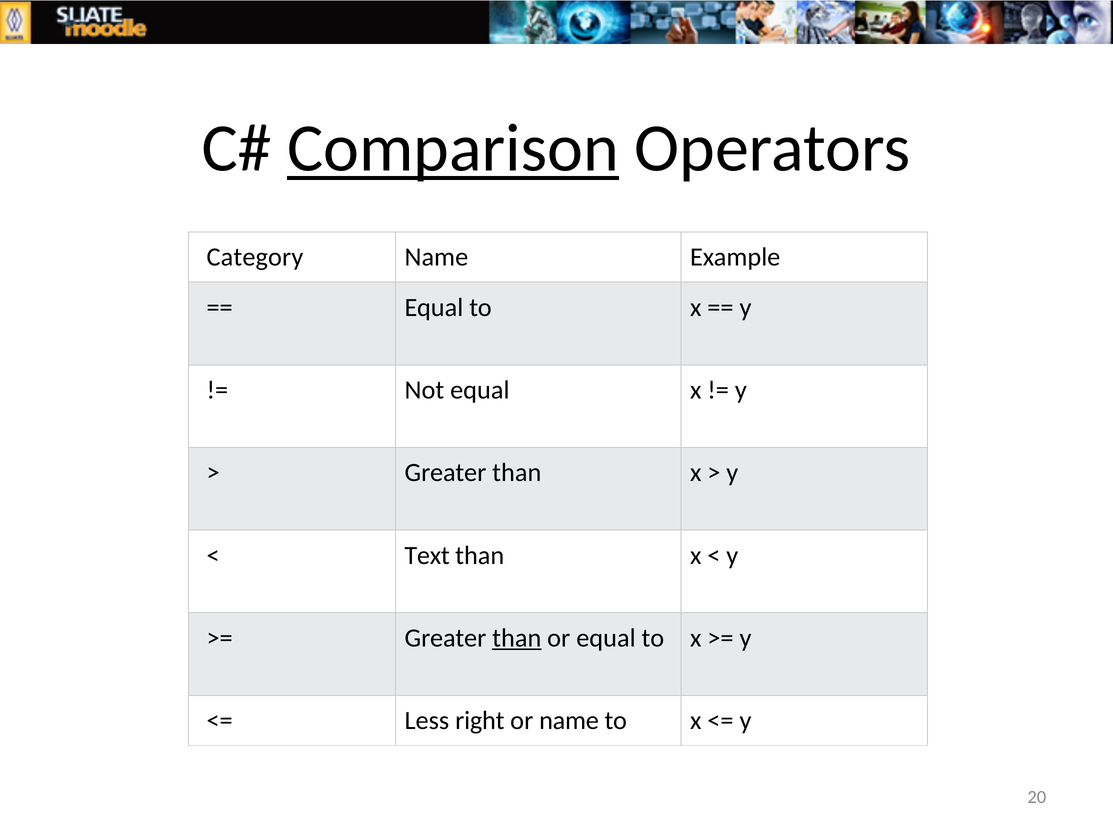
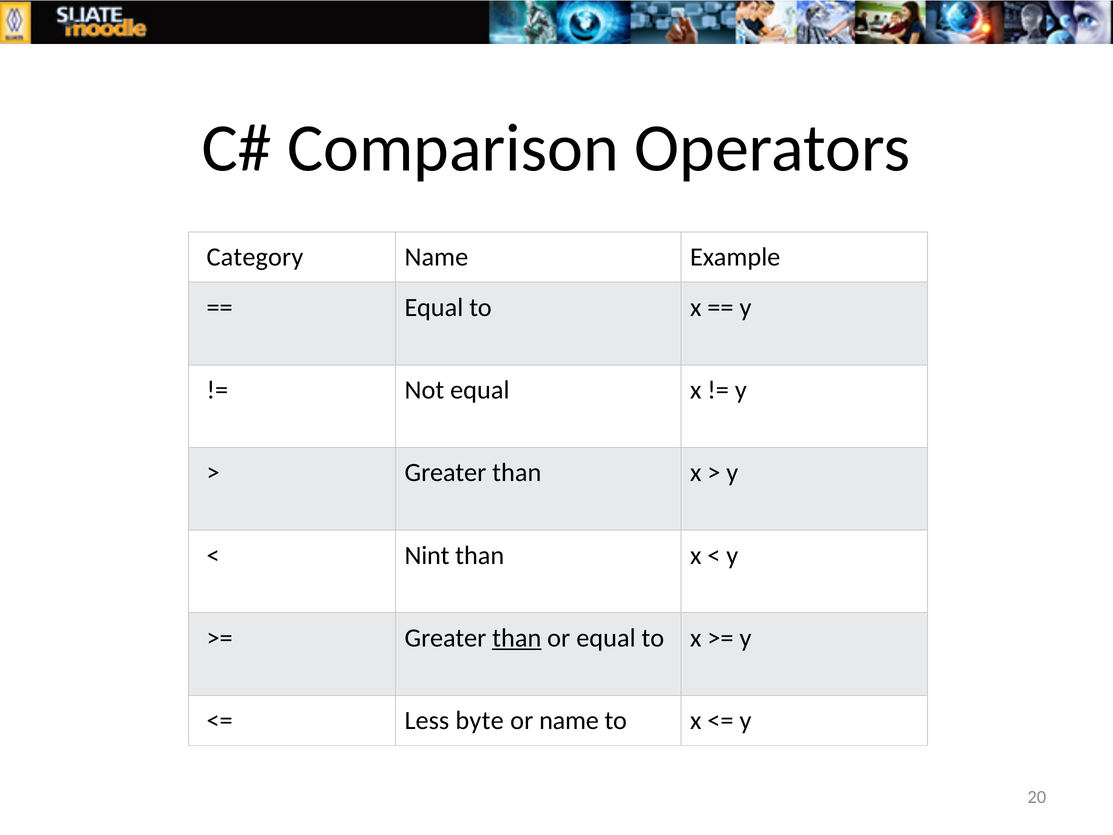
Comparison underline: present -> none (453, 148)
Text: Text -> Nint (427, 555)
right: right -> byte (480, 720)
